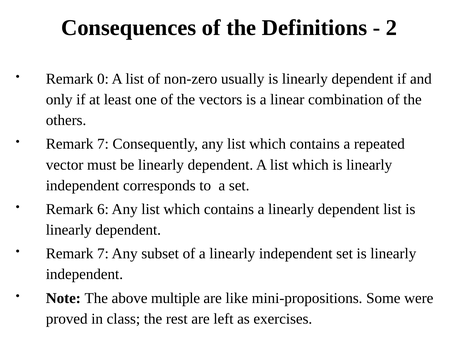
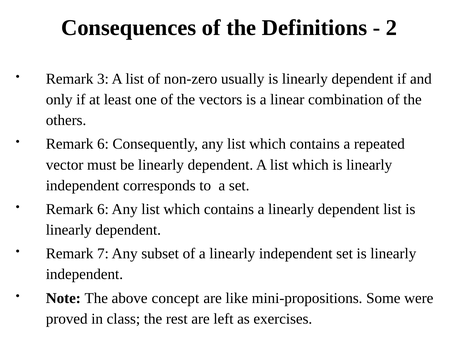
0: 0 -> 3 (103, 79)
7: 7 -> 6 (103, 144)
multiple: multiple -> concept (175, 298)
